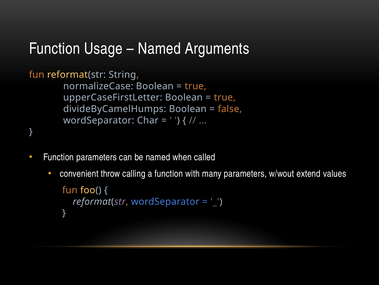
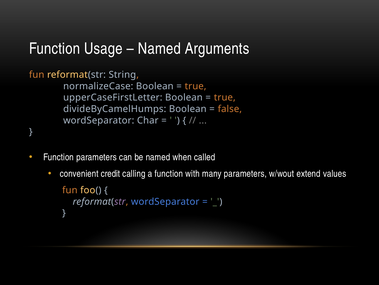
throw: throw -> credit (110, 173)
